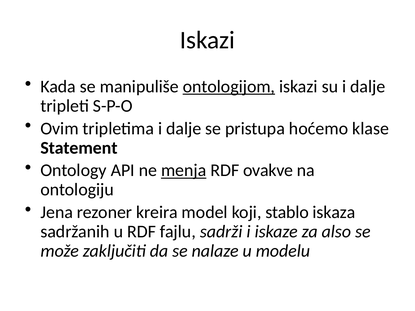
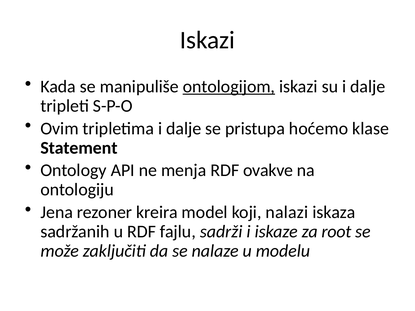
menja underline: present -> none (184, 171)
stablo: stablo -> nalazi (287, 212)
also: also -> root (336, 232)
